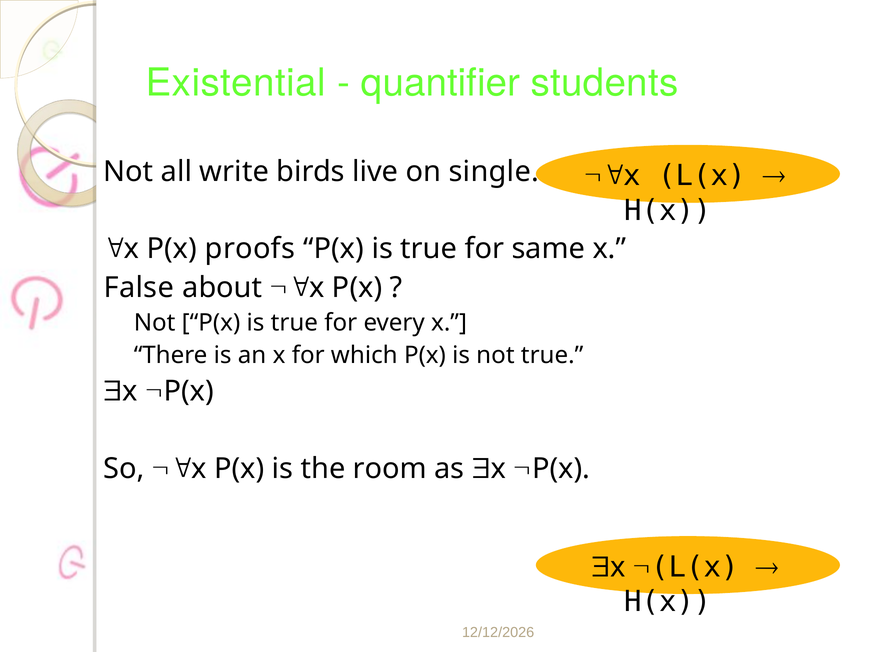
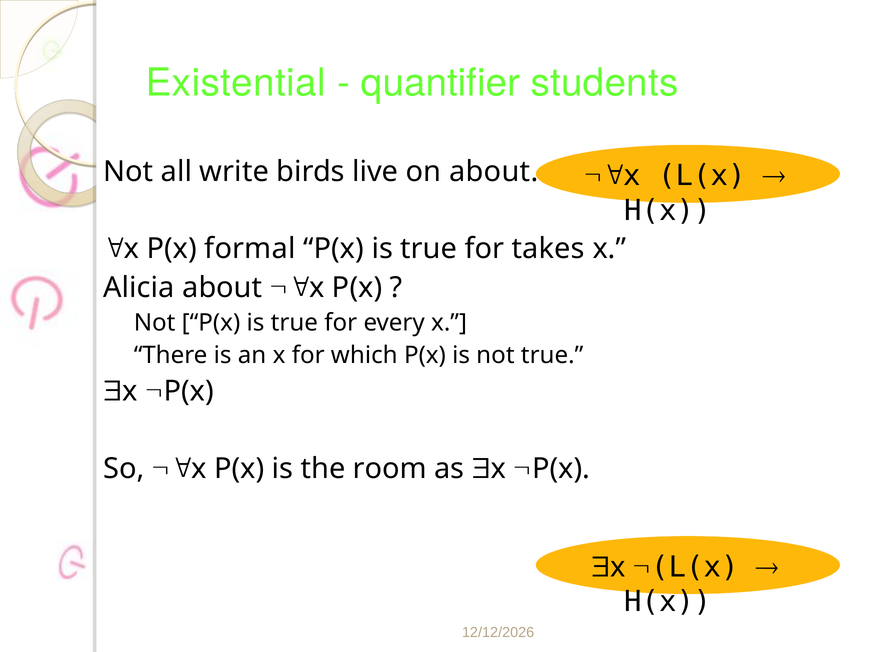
on single: single -> about (494, 172)
proofs: proofs -> formal (250, 249)
same: same -> takes (548, 249)
False: False -> Alicia (139, 287)
